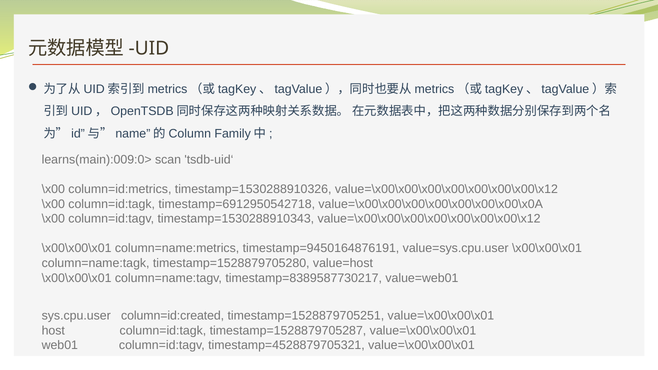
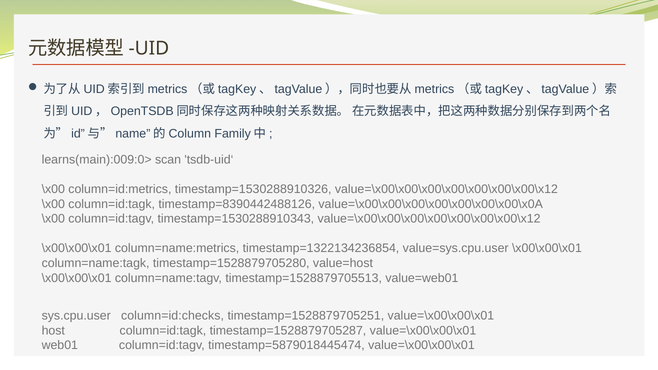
timestamp=6912950542718: timestamp=6912950542718 -> timestamp=8390442488126 (237, 204)
timestamp=9450164876191: timestamp=9450164876191 -> timestamp=1322134236854 (321, 248)
timestamp=8389587730217: timestamp=8389587730217 -> timestamp=1528879705513 (304, 278)
column=id:created: column=id:created -> column=id:checks (173, 316)
timestamp=4528879705321: timestamp=4528879705321 -> timestamp=5879018445474 (286, 346)
